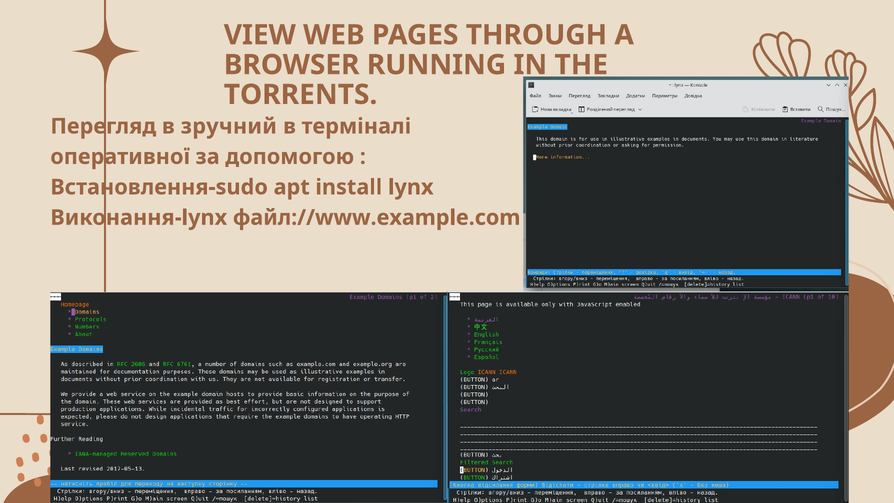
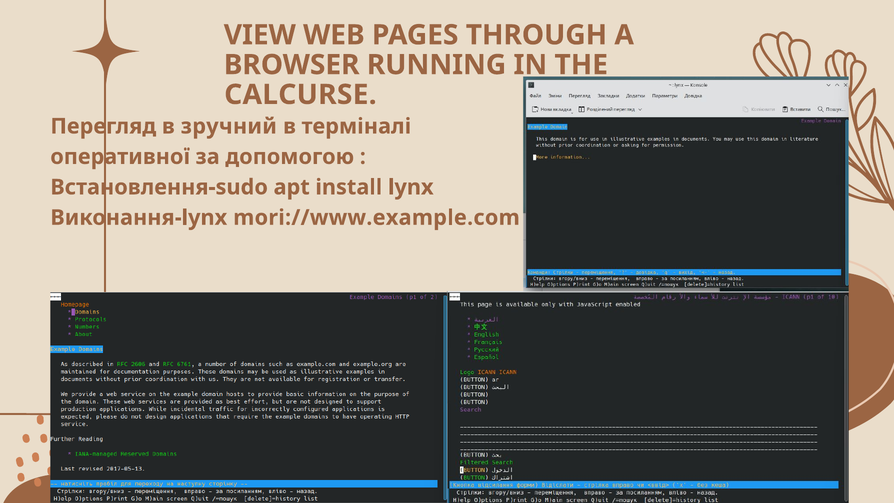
TORRENTS: TORRENTS -> CALCURSE (300, 95)
файл://www.example.com: файл://www.example.com -> mori://www.example.com (376, 218)
